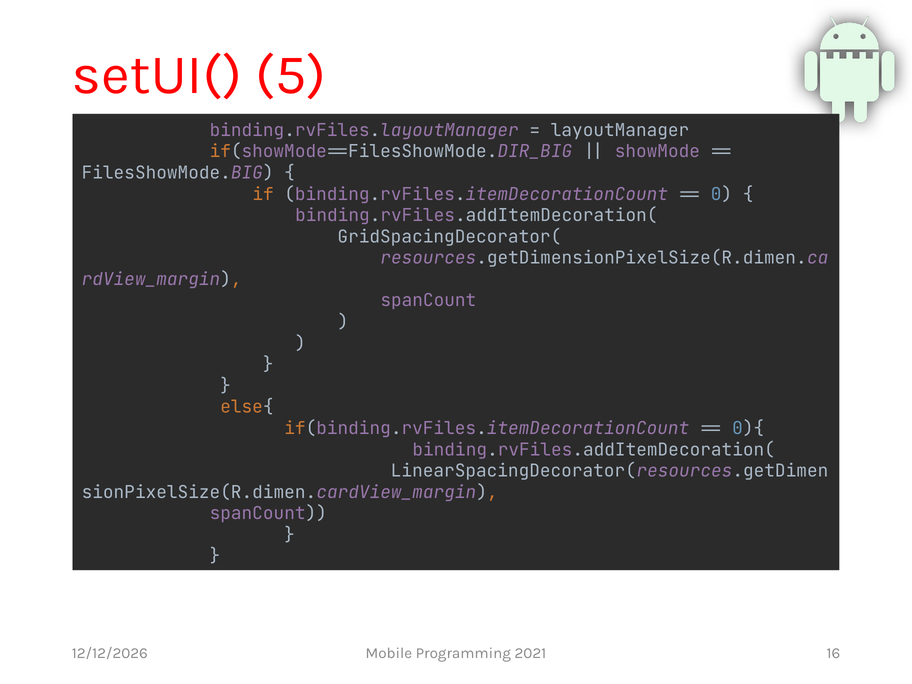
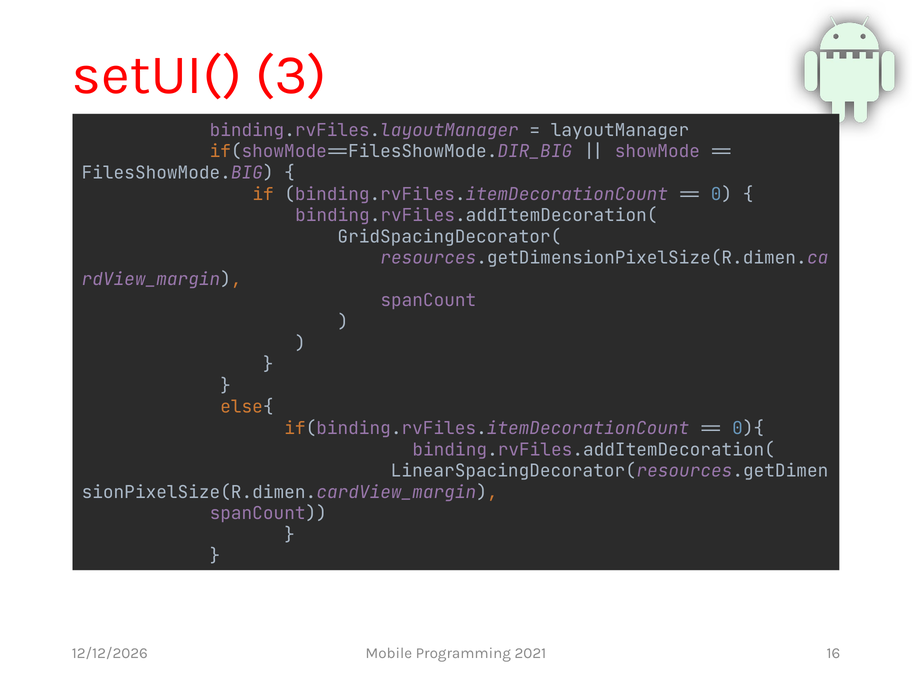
5: 5 -> 3 (291, 75)
